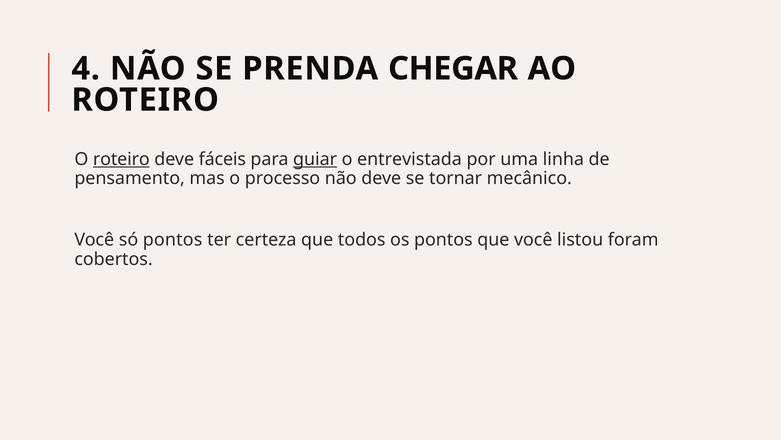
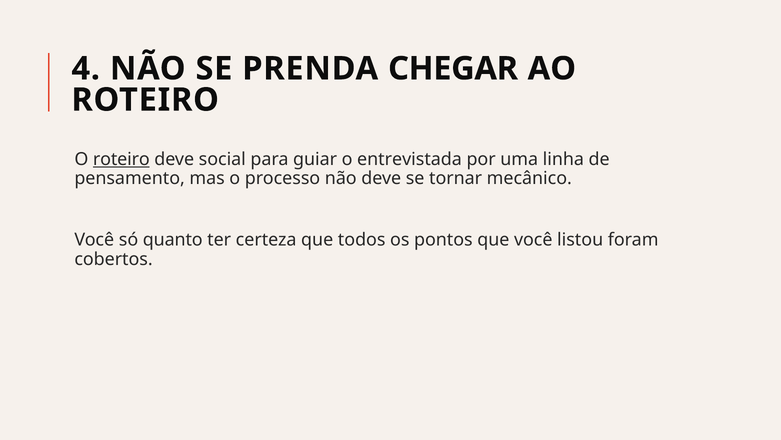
fáceis: fáceis -> social (222, 159)
guiar underline: present -> none (315, 159)
só pontos: pontos -> quanto (173, 240)
